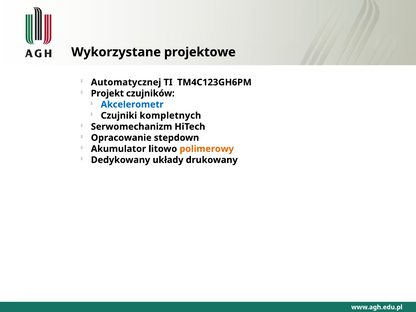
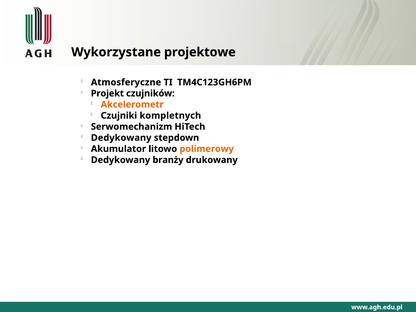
Automatycznej: Automatycznej -> Atmosferyczne (126, 82)
Akcelerometr colour: blue -> orange (132, 104)
Opracowanie: Opracowanie -> Dedykowany (121, 138)
układy: układy -> branży (168, 160)
